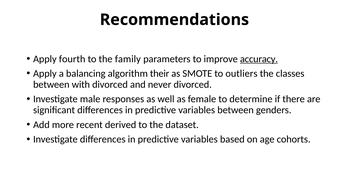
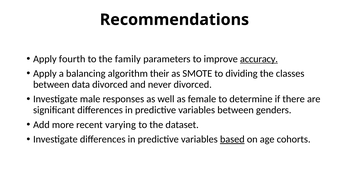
outliers: outliers -> dividing (242, 74)
with: with -> data (81, 85)
derived: derived -> varying (121, 125)
based underline: none -> present (232, 140)
